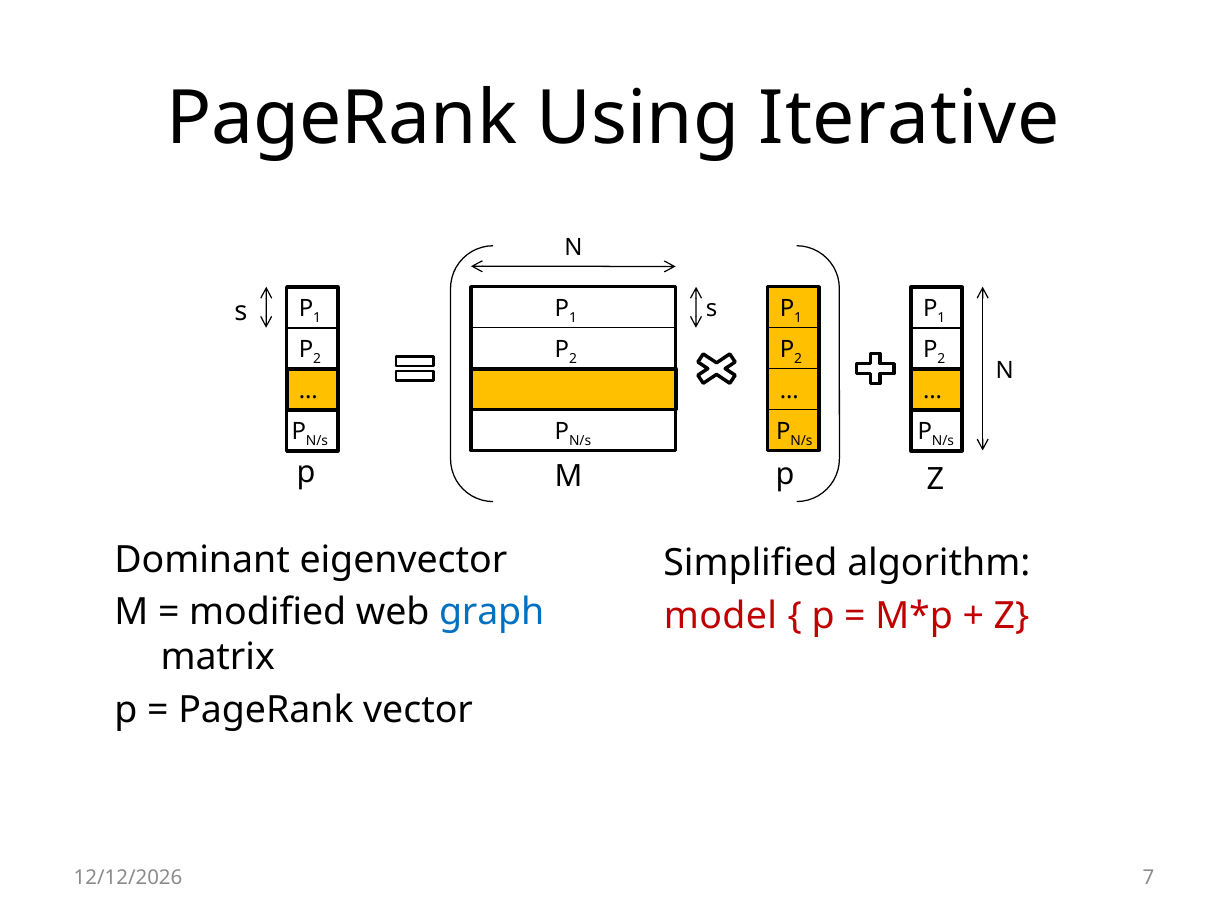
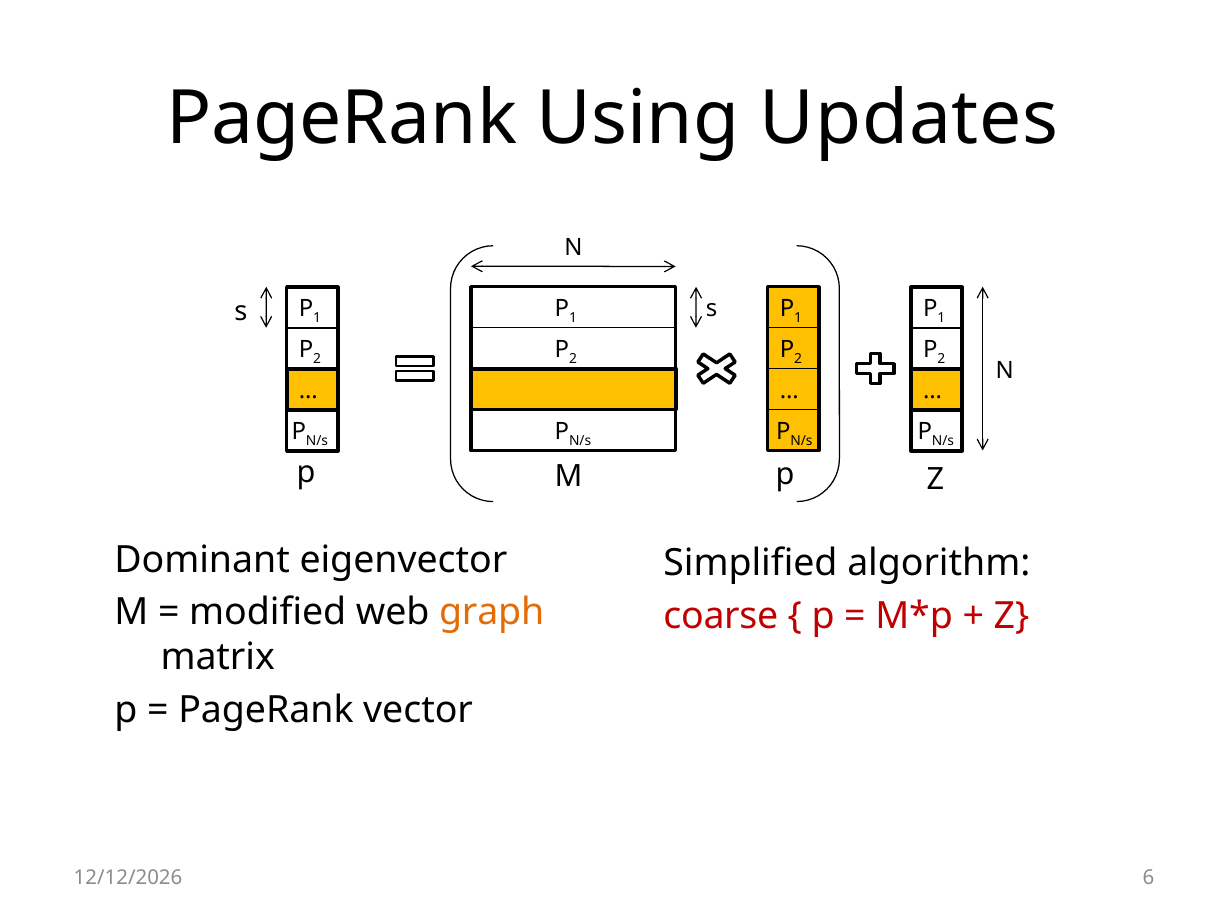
Iterative: Iterative -> Updates (909, 119)
graph colour: blue -> orange (492, 612)
model: model -> coarse (721, 616)
7: 7 -> 6 (1149, 878)
